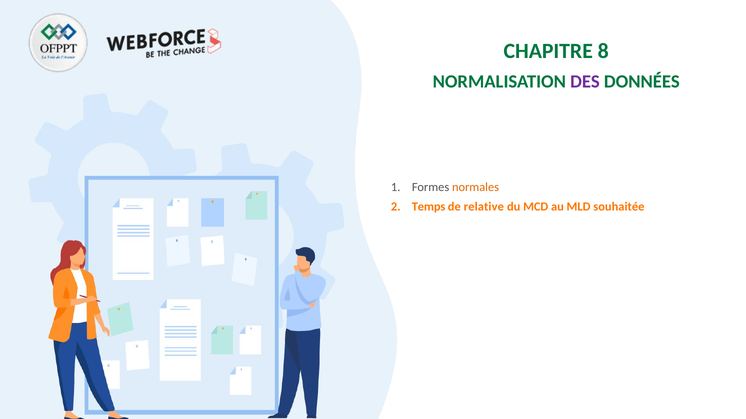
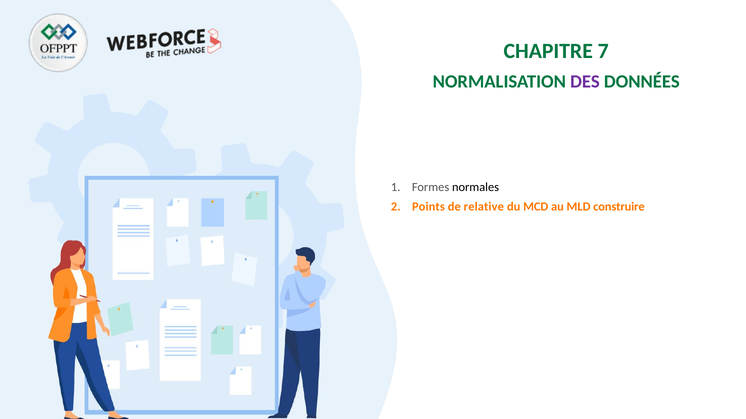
8: 8 -> 7 (603, 51)
normales colour: orange -> black (476, 187)
Temps: Temps -> Points (428, 207)
souhaitée: souhaitée -> construire (619, 207)
